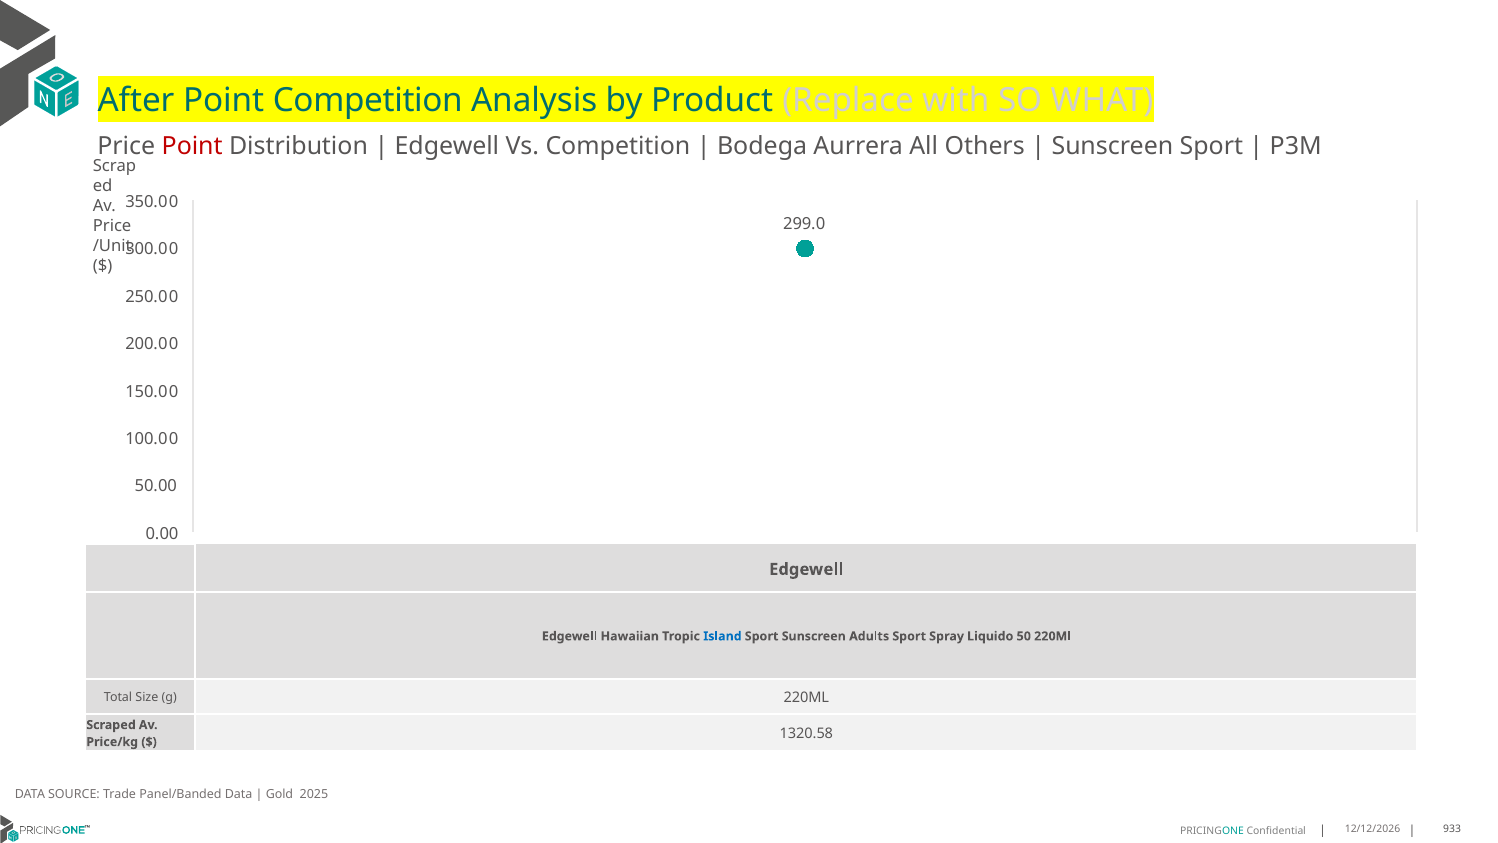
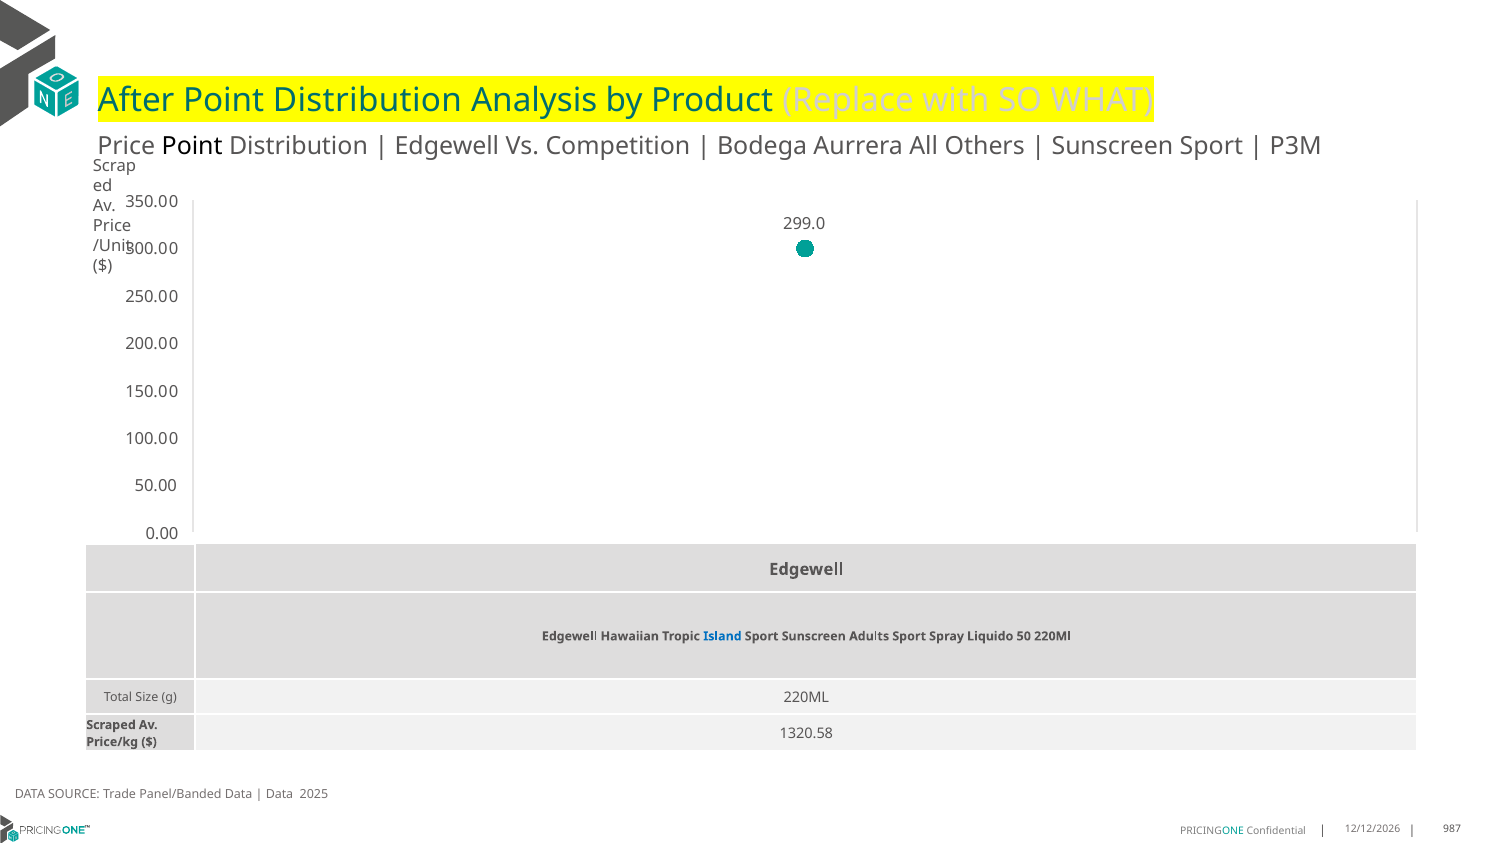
Competition: Competition -> Distribution (367, 101)
Point colour: red -> black (192, 146)
Gold: Gold -> Data (280, 794)
933: 933 -> 987 (1452, 828)
